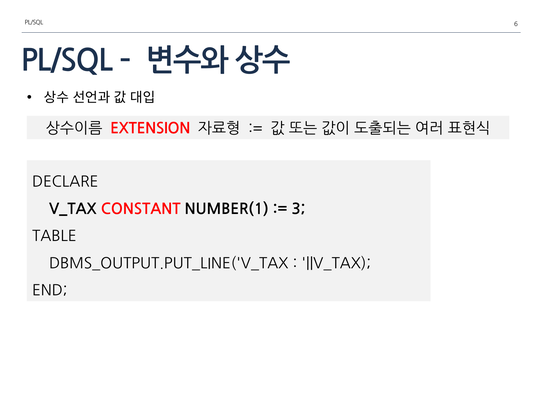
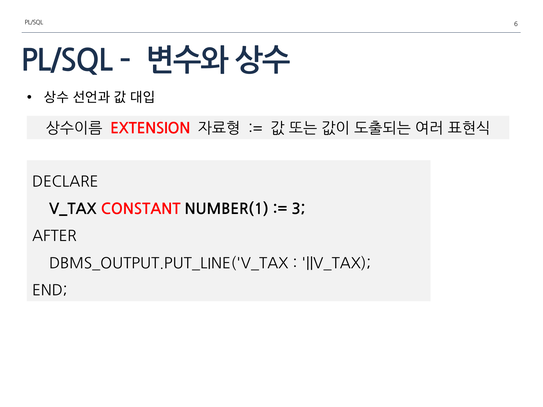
TABLE: TABLE -> AFTER (54, 236)
